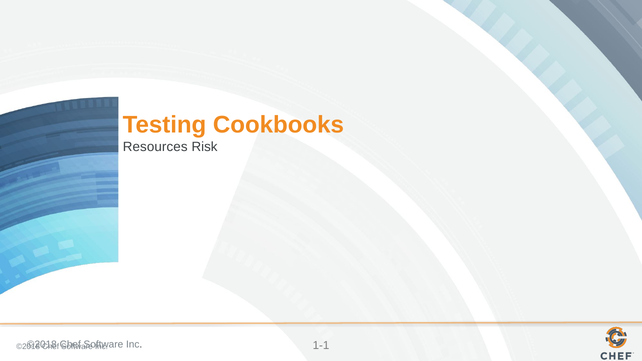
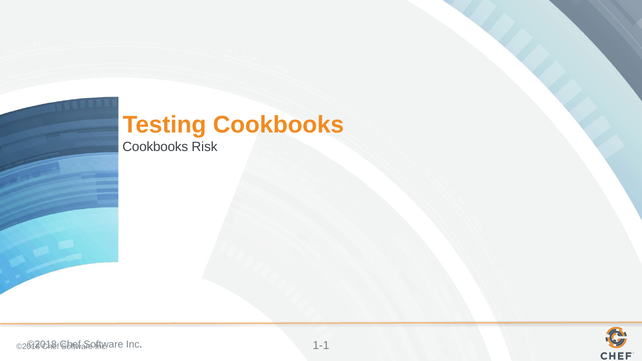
Resources: Resources -> Cookbooks (155, 147)
